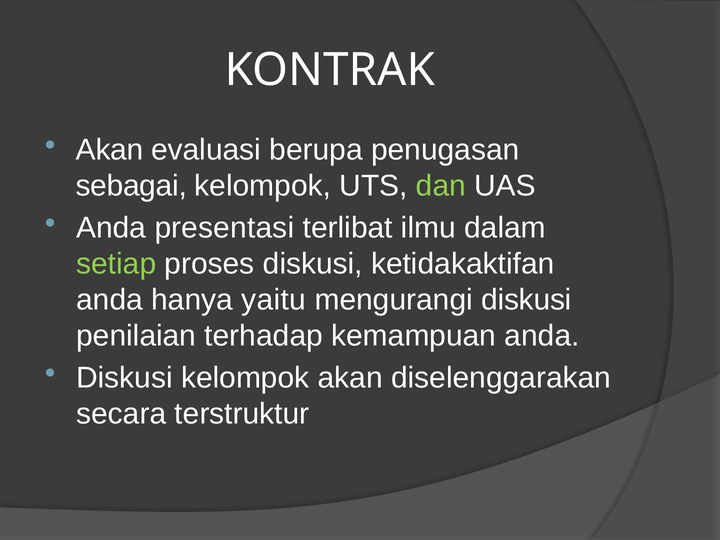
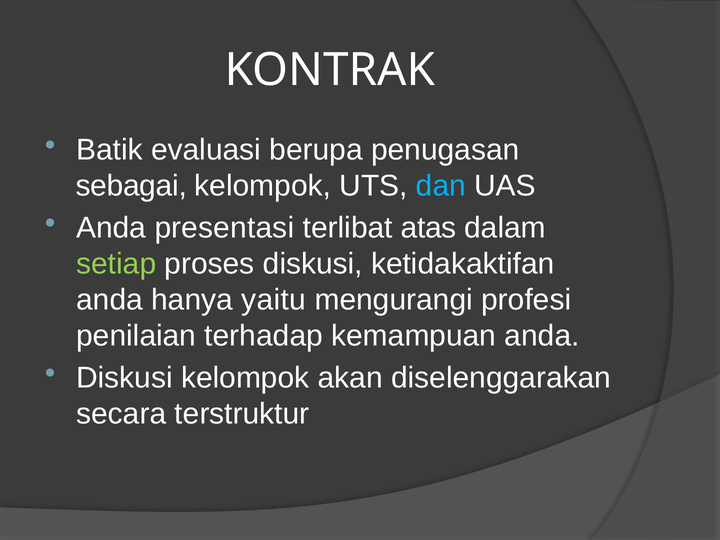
Akan: Akan -> Batik (110, 150)
dan colour: light green -> light blue (441, 186)
ilmu: ilmu -> atas (429, 228)
mengurangi diskusi: diskusi -> profesi (526, 300)
